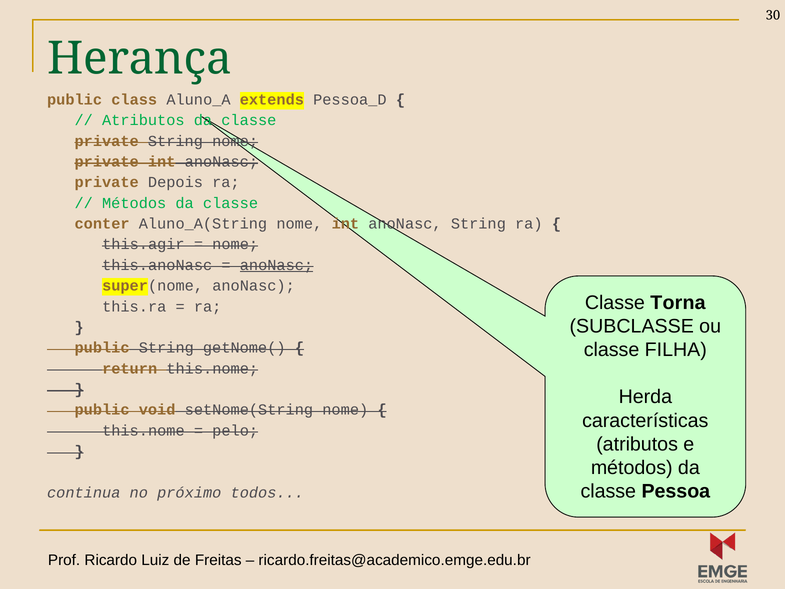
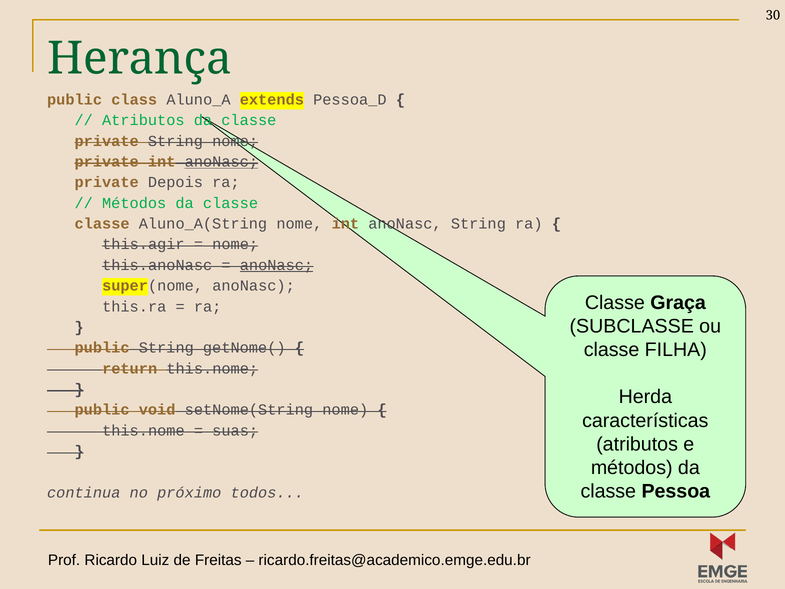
anoNasc underline: none -> present (221, 162)
conter: conter -> classe (102, 224)
Torna: Torna -> Graça (678, 303)
pelo: pelo -> suas (235, 430)
